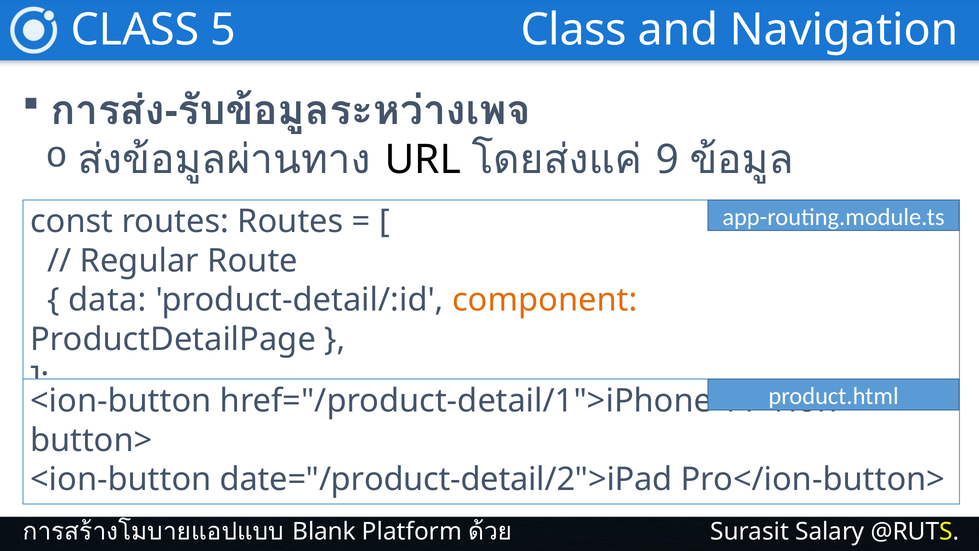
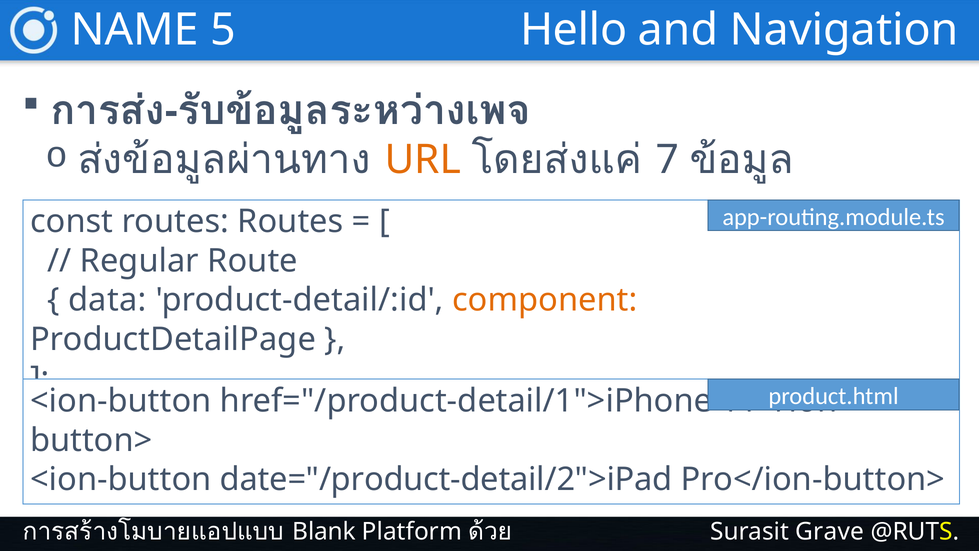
Class: Class -> Hello (574, 30)
CLASS: CLASS -> NAME (135, 30)
URL colour: black -> orange (423, 160)
9: 9 -> 7 (667, 160)
Salary: Salary -> Grave (830, 531)
